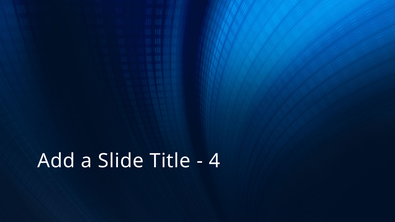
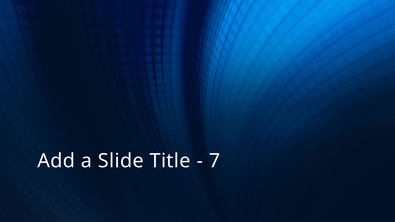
4: 4 -> 7 (214, 161)
